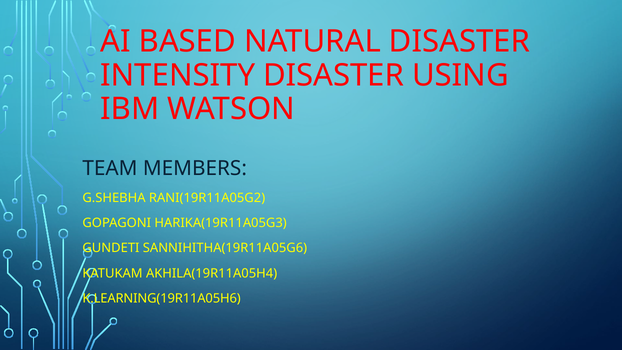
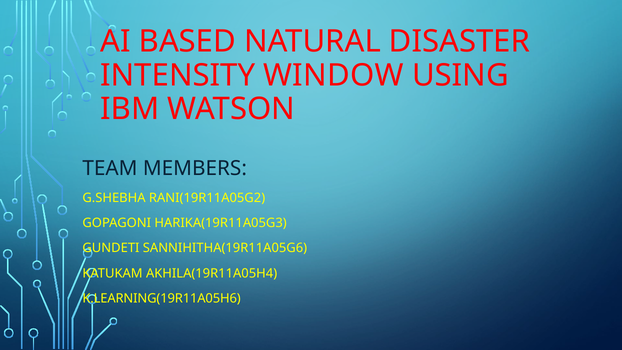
INTENSITY DISASTER: DISASTER -> WINDOW (333, 75)
